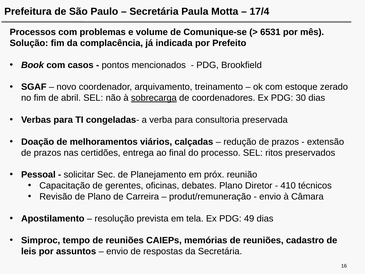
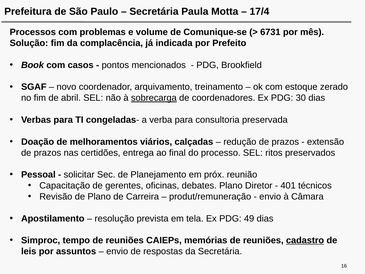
6531: 6531 -> 6731 (270, 32)
410: 410 -> 401 (288, 185)
cadastro underline: none -> present (305, 240)
